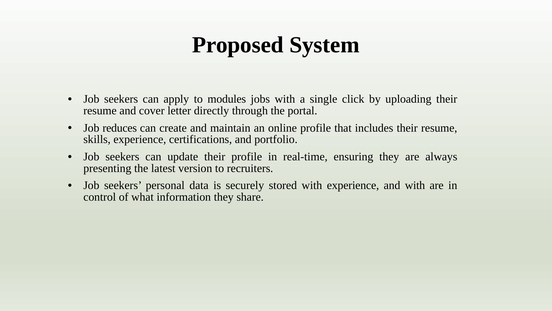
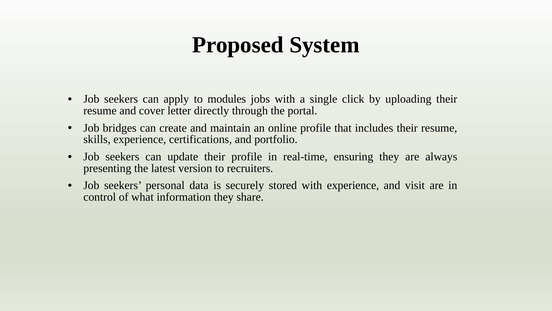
reduces: reduces -> bridges (120, 128)
and with: with -> visit (415, 185)
